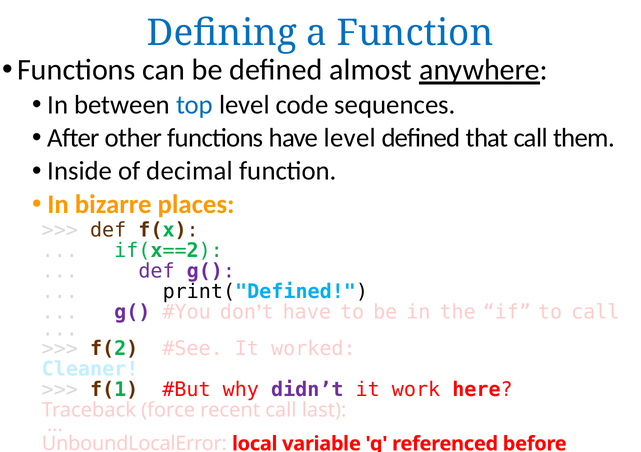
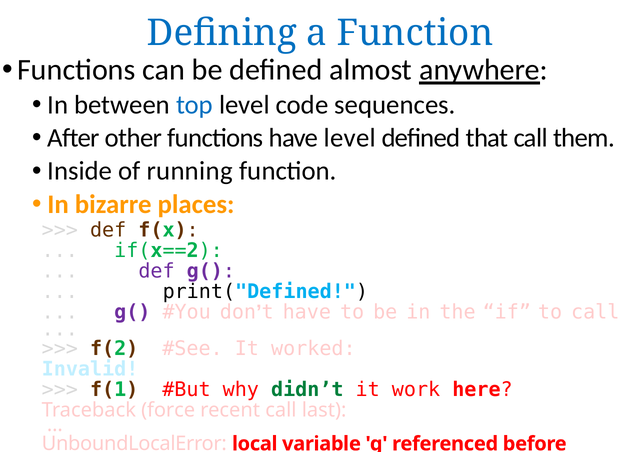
decimal: decimal -> running (190, 171)
Cleaner: Cleaner -> Invalid (90, 369)
didn’t colour: purple -> green (307, 389)
